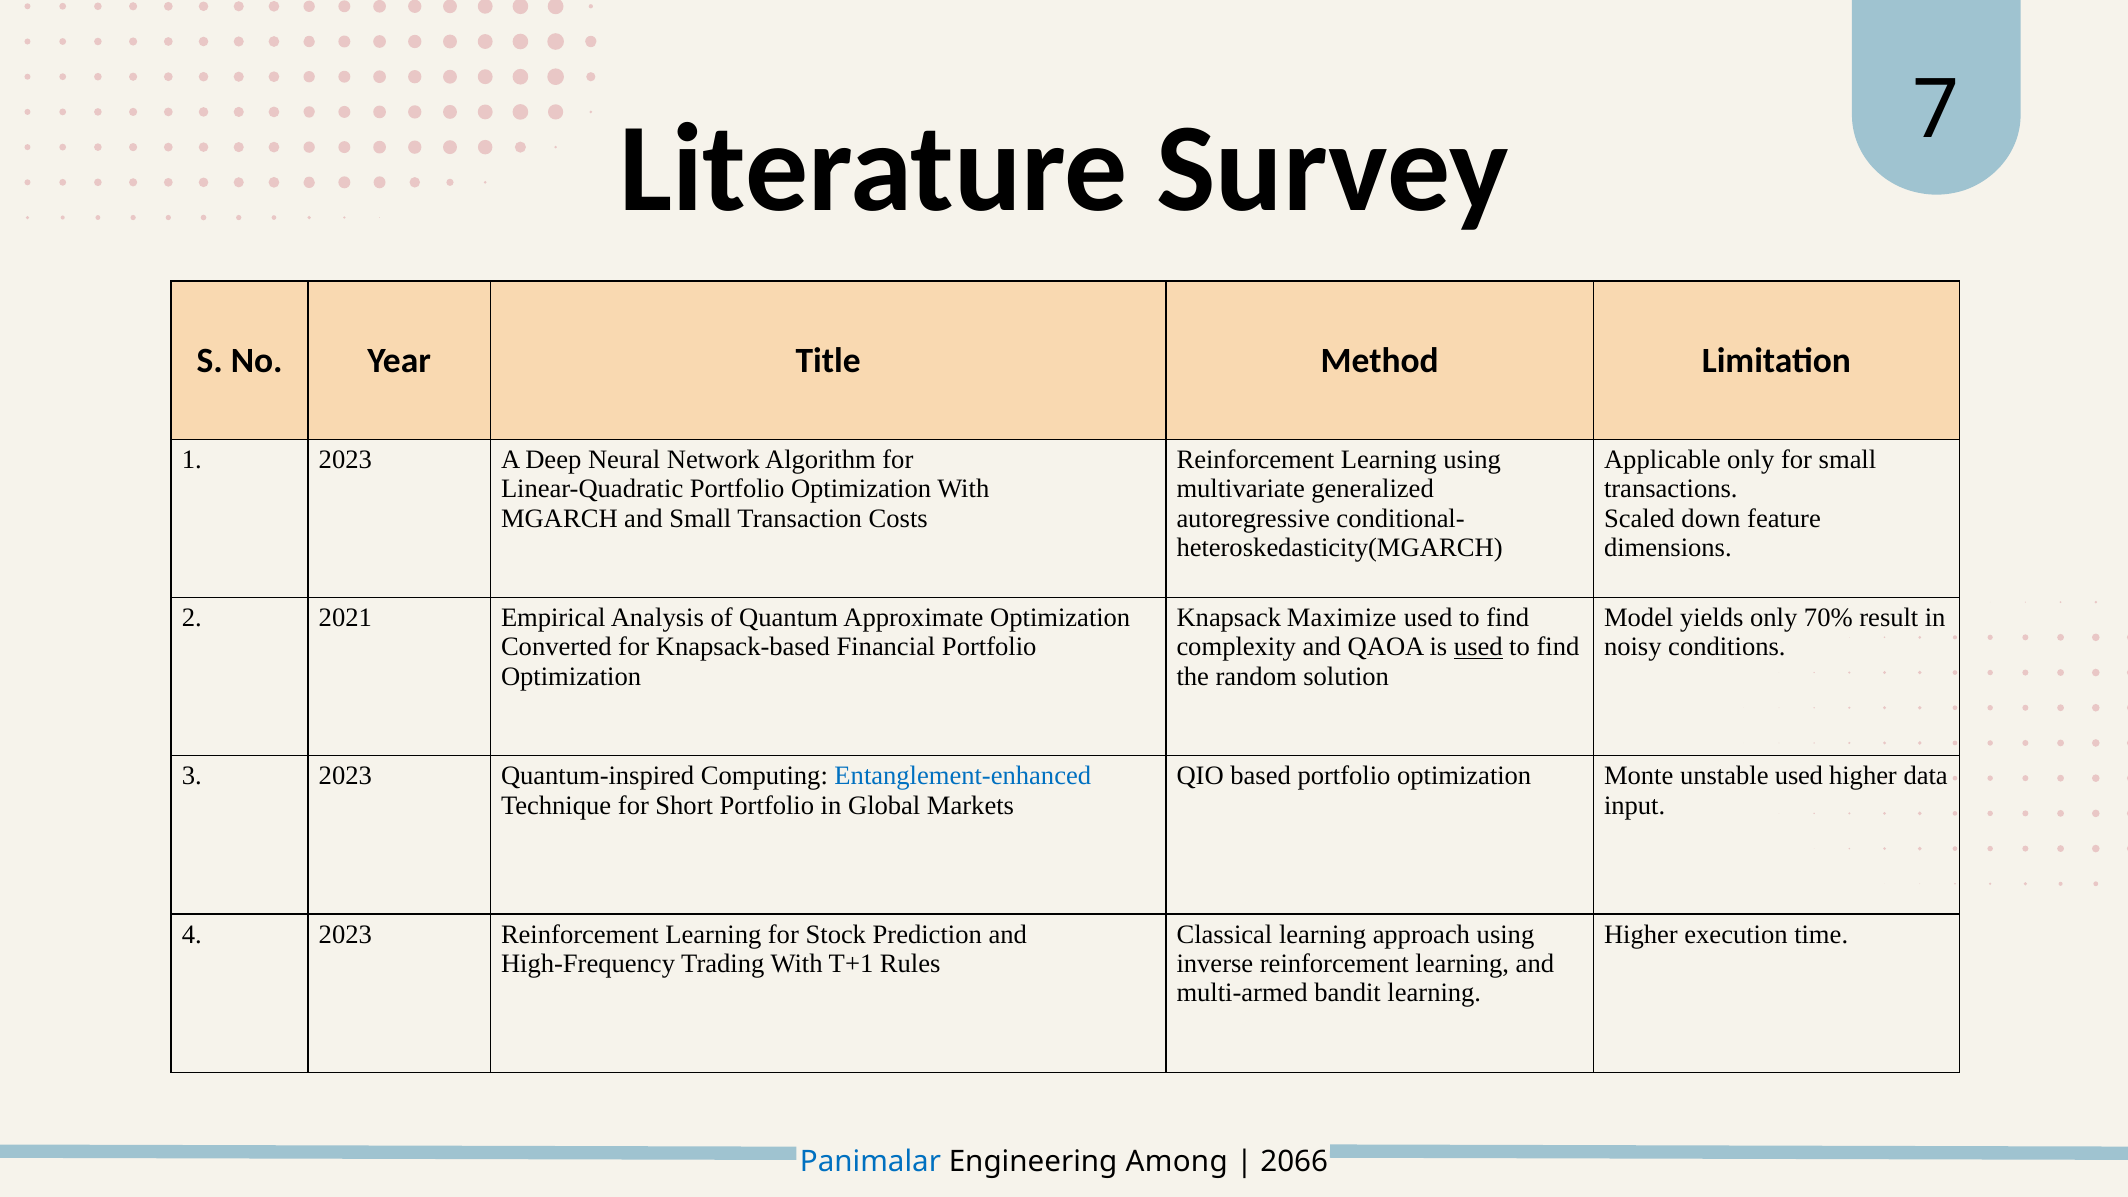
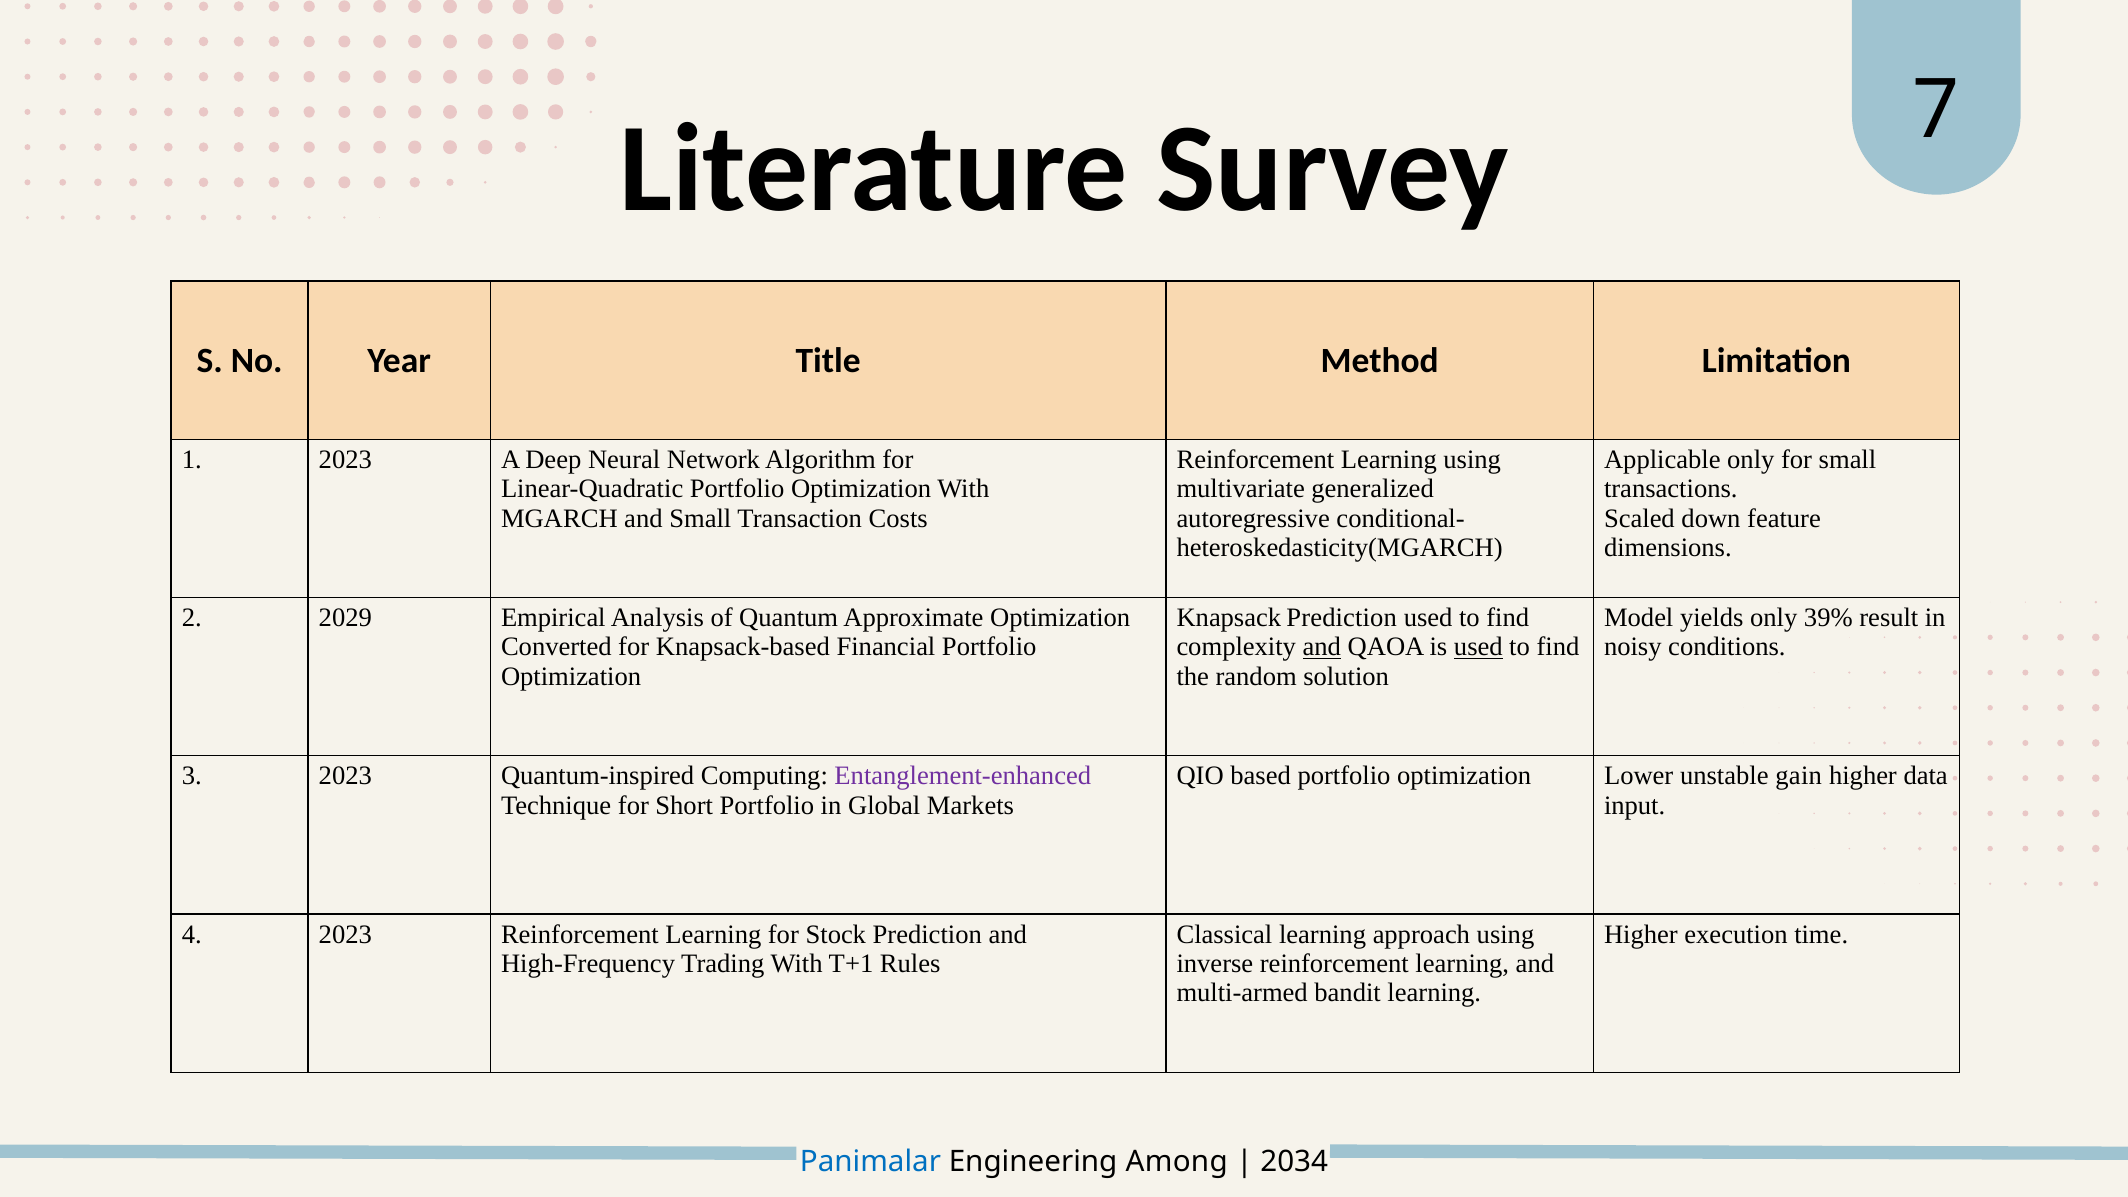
2021: 2021 -> 2029 (345, 618)
Knapsack Maximize: Maximize -> Prediction (1342, 618)
70%: 70% -> 39% (1828, 618)
and underline: none -> present (1322, 647)
Entanglement-enhanced colour: blue -> purple (963, 776)
Monte: Monte -> Lower (1639, 776)
unstable used: used -> gain (1799, 776)
2066: 2066 -> 2034 (1294, 1162)
